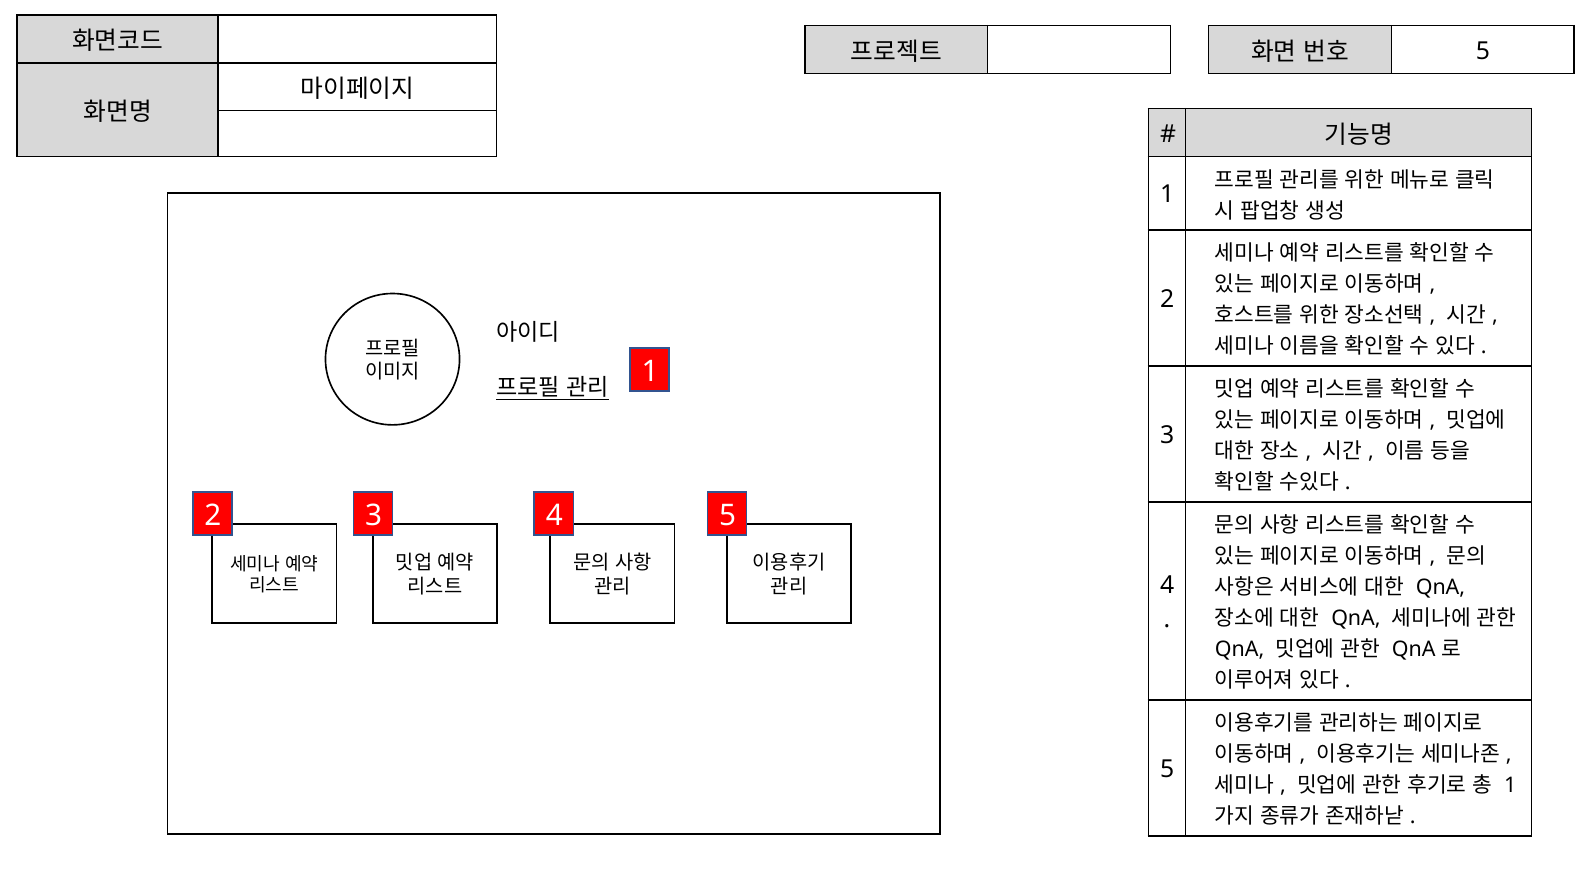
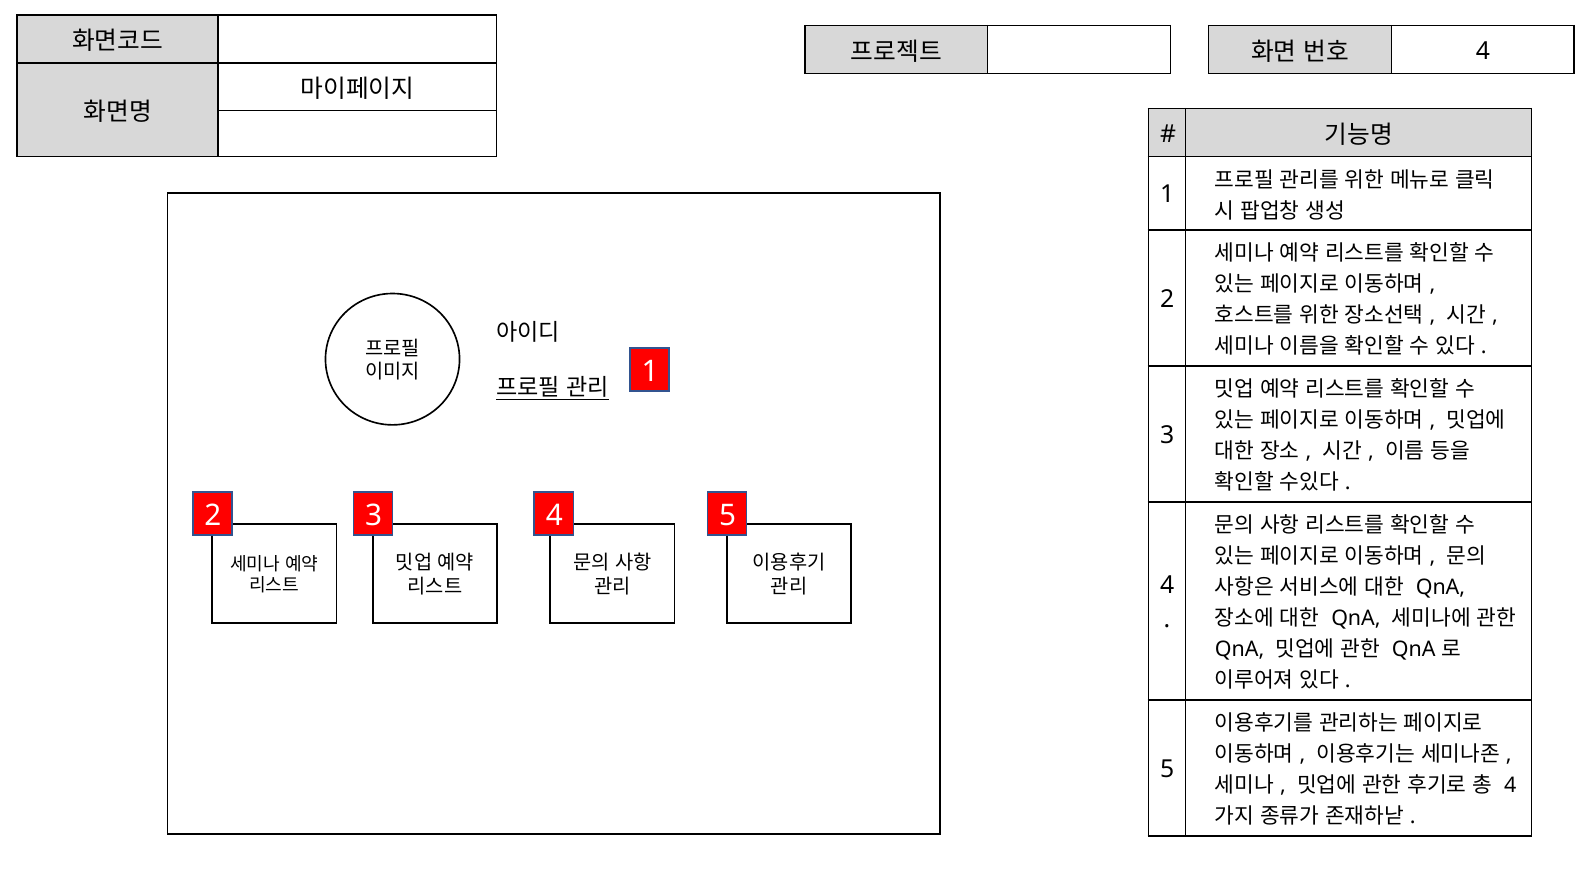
5: 5 -> 4 (1483, 51)
1: 1 -> 4 (1510, 785)
